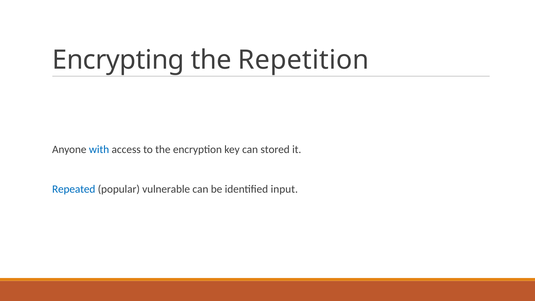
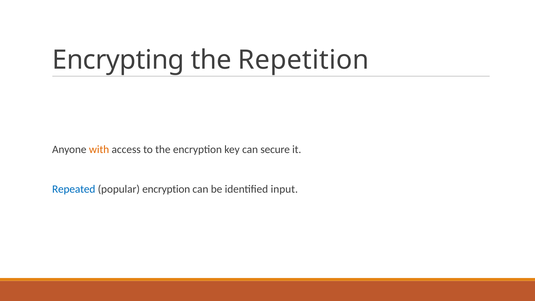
with colour: blue -> orange (99, 149)
stored: stored -> secure (275, 149)
popular vulnerable: vulnerable -> encryption (166, 189)
